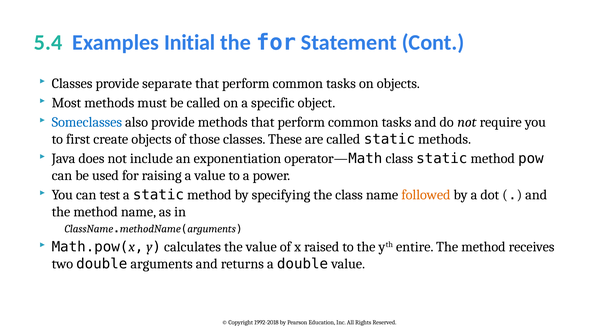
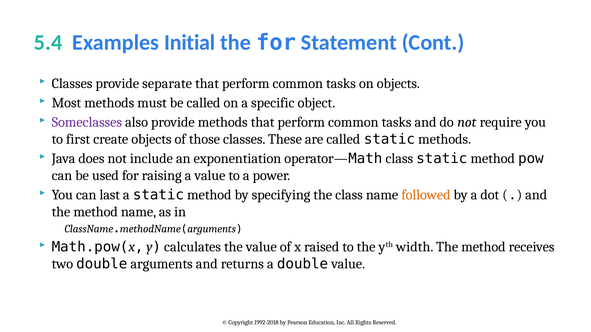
Someclasses colour: blue -> purple (87, 122)
test: test -> last (110, 195)
entire: entire -> width (415, 247)
